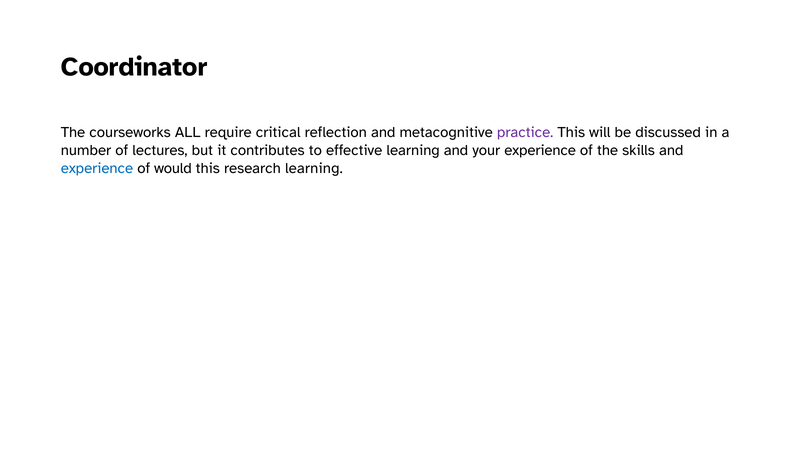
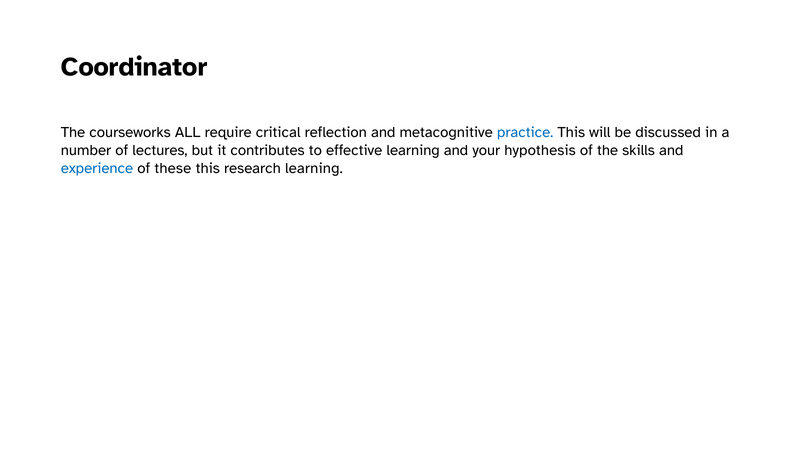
practice colour: purple -> blue (525, 133)
your experience: experience -> hypothesis (540, 150)
would: would -> these (173, 168)
